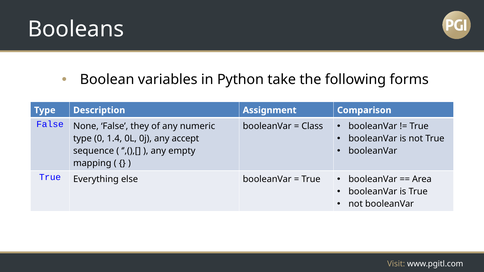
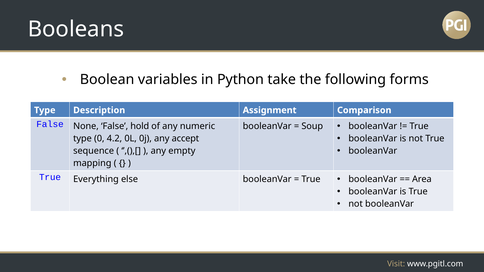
they: they -> hold (140, 126)
Class: Class -> Soup (312, 126)
1.4: 1.4 -> 4.2 (114, 139)
